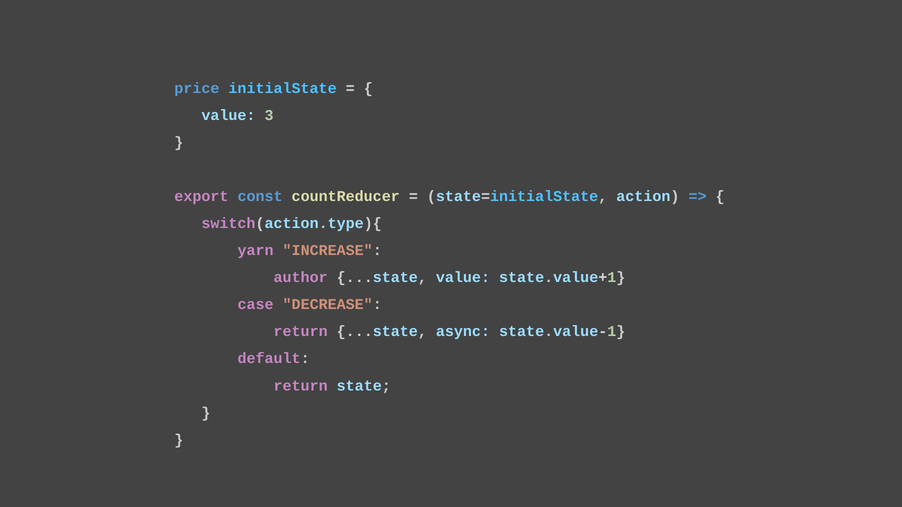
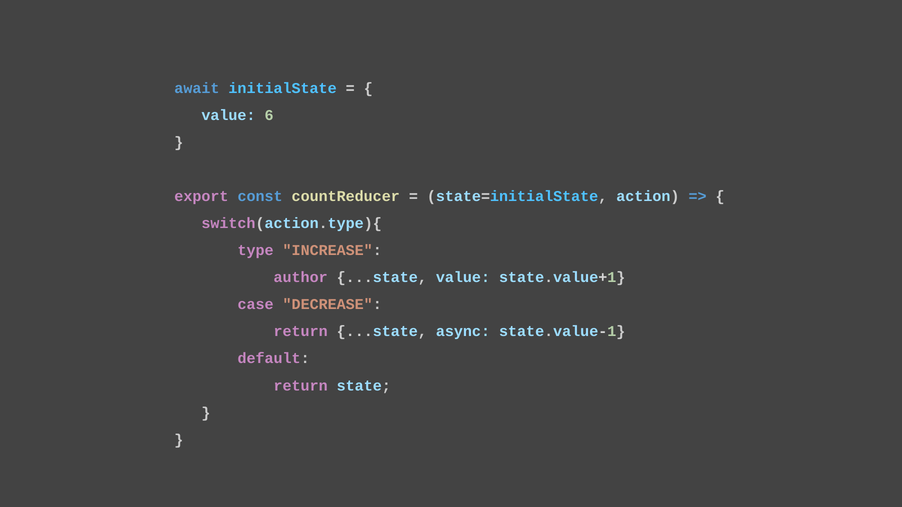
price: price -> await (197, 88)
3: 3 -> 6 (269, 115)
yarn: yarn -> type (256, 251)
